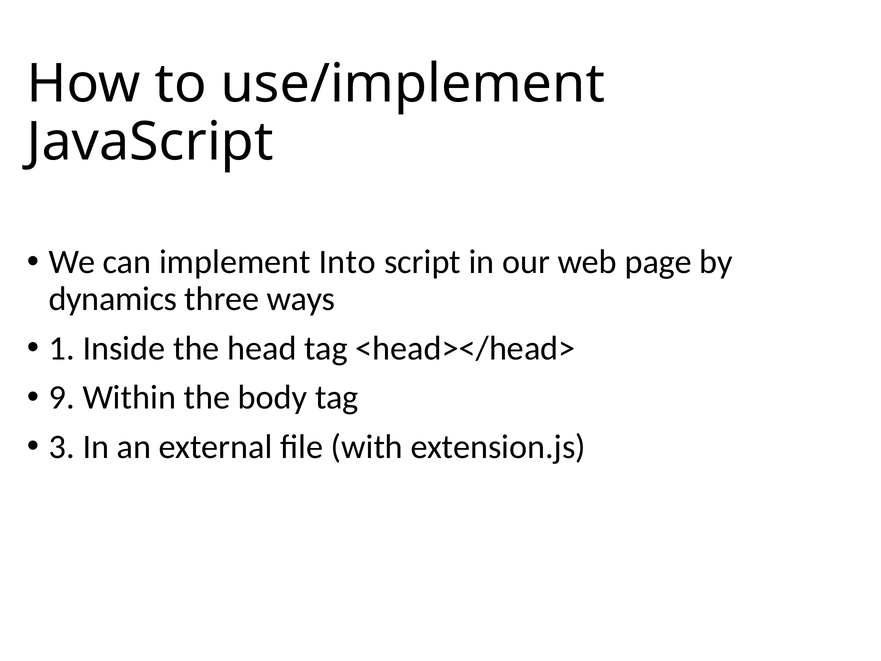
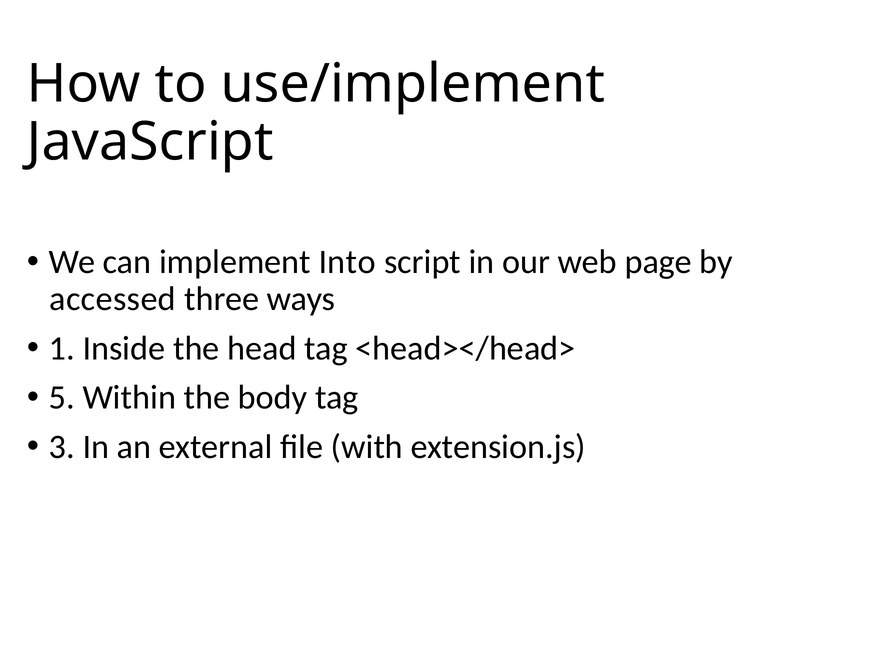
dynamics: dynamics -> accessed (113, 299)
9: 9 -> 5 (62, 398)
